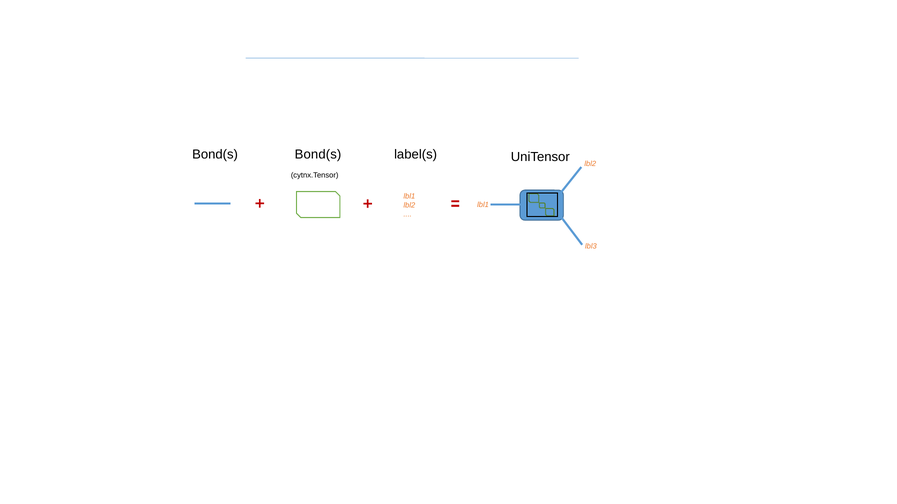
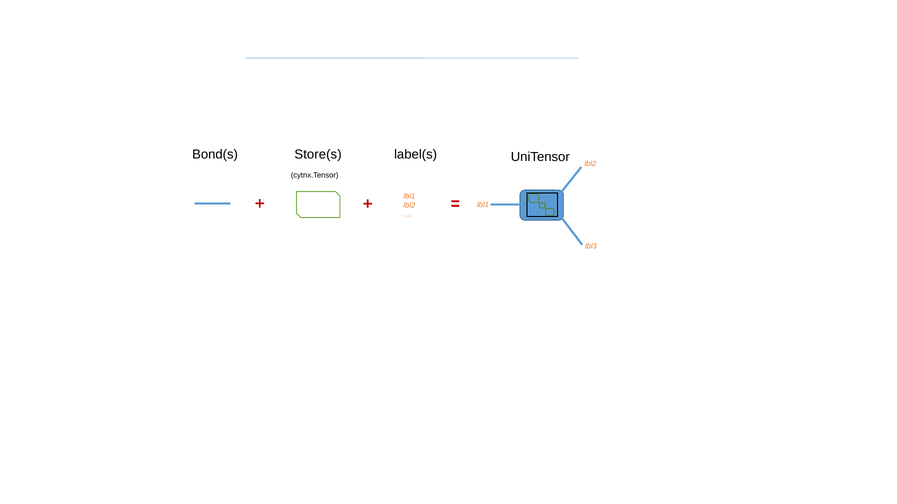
Bond(s Bond(s: Bond(s -> Store(s (318, 155)
